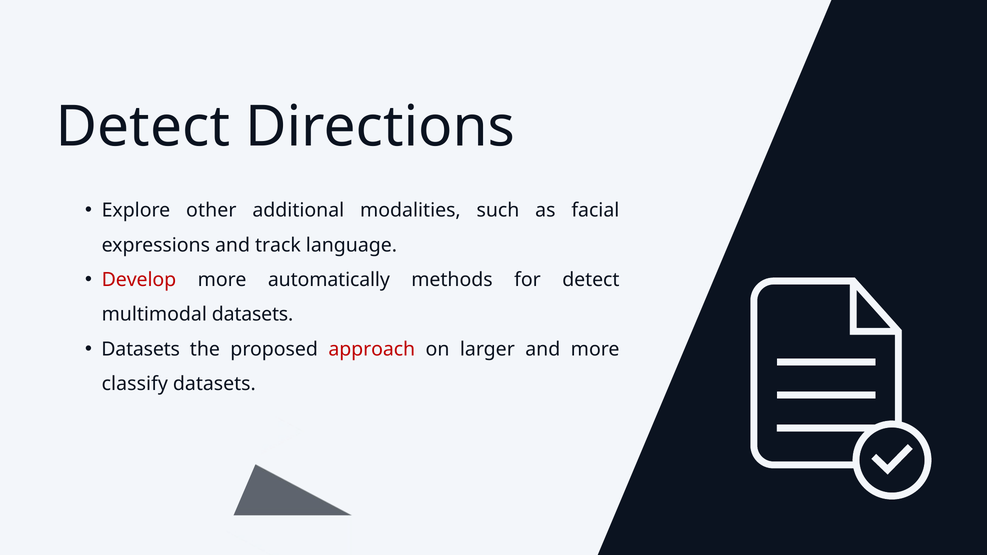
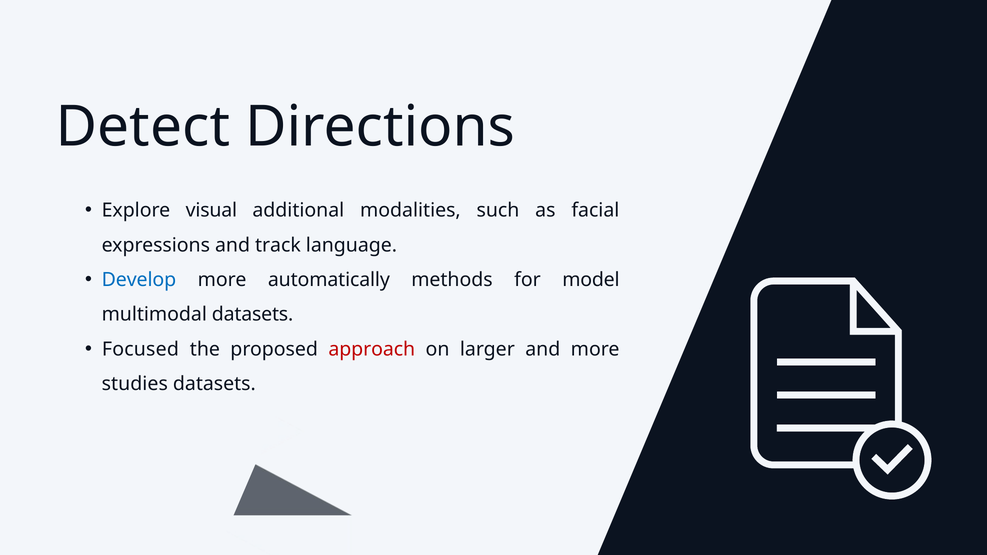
other: other -> visual (211, 211)
Develop colour: red -> blue (139, 280)
for detect: detect -> model (591, 280)
Datasets: Datasets -> Focused (140, 349)
classify: classify -> studies (135, 384)
